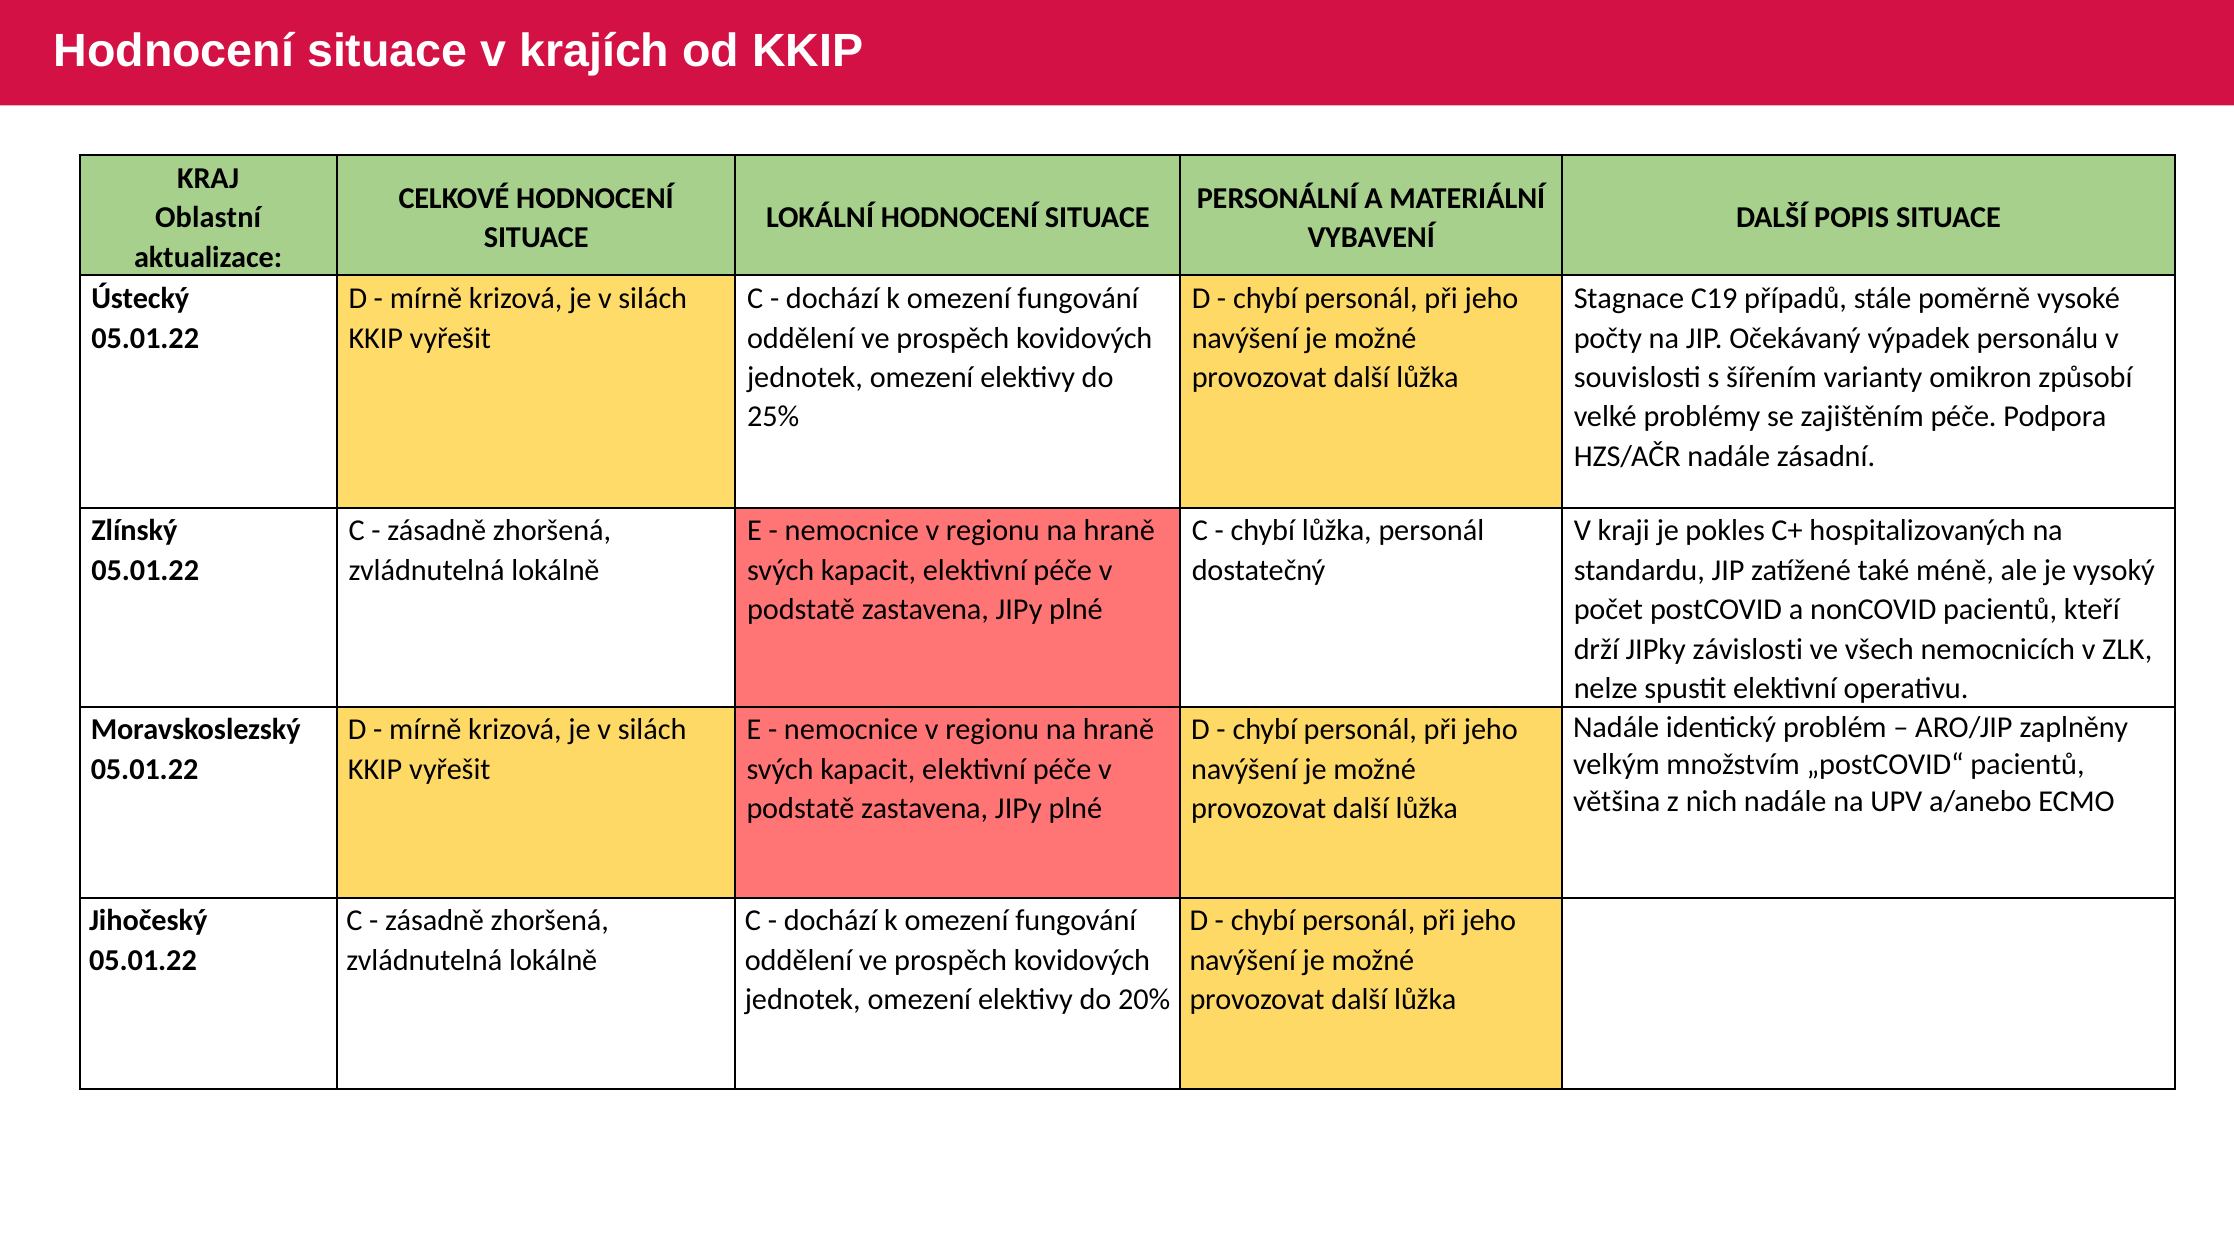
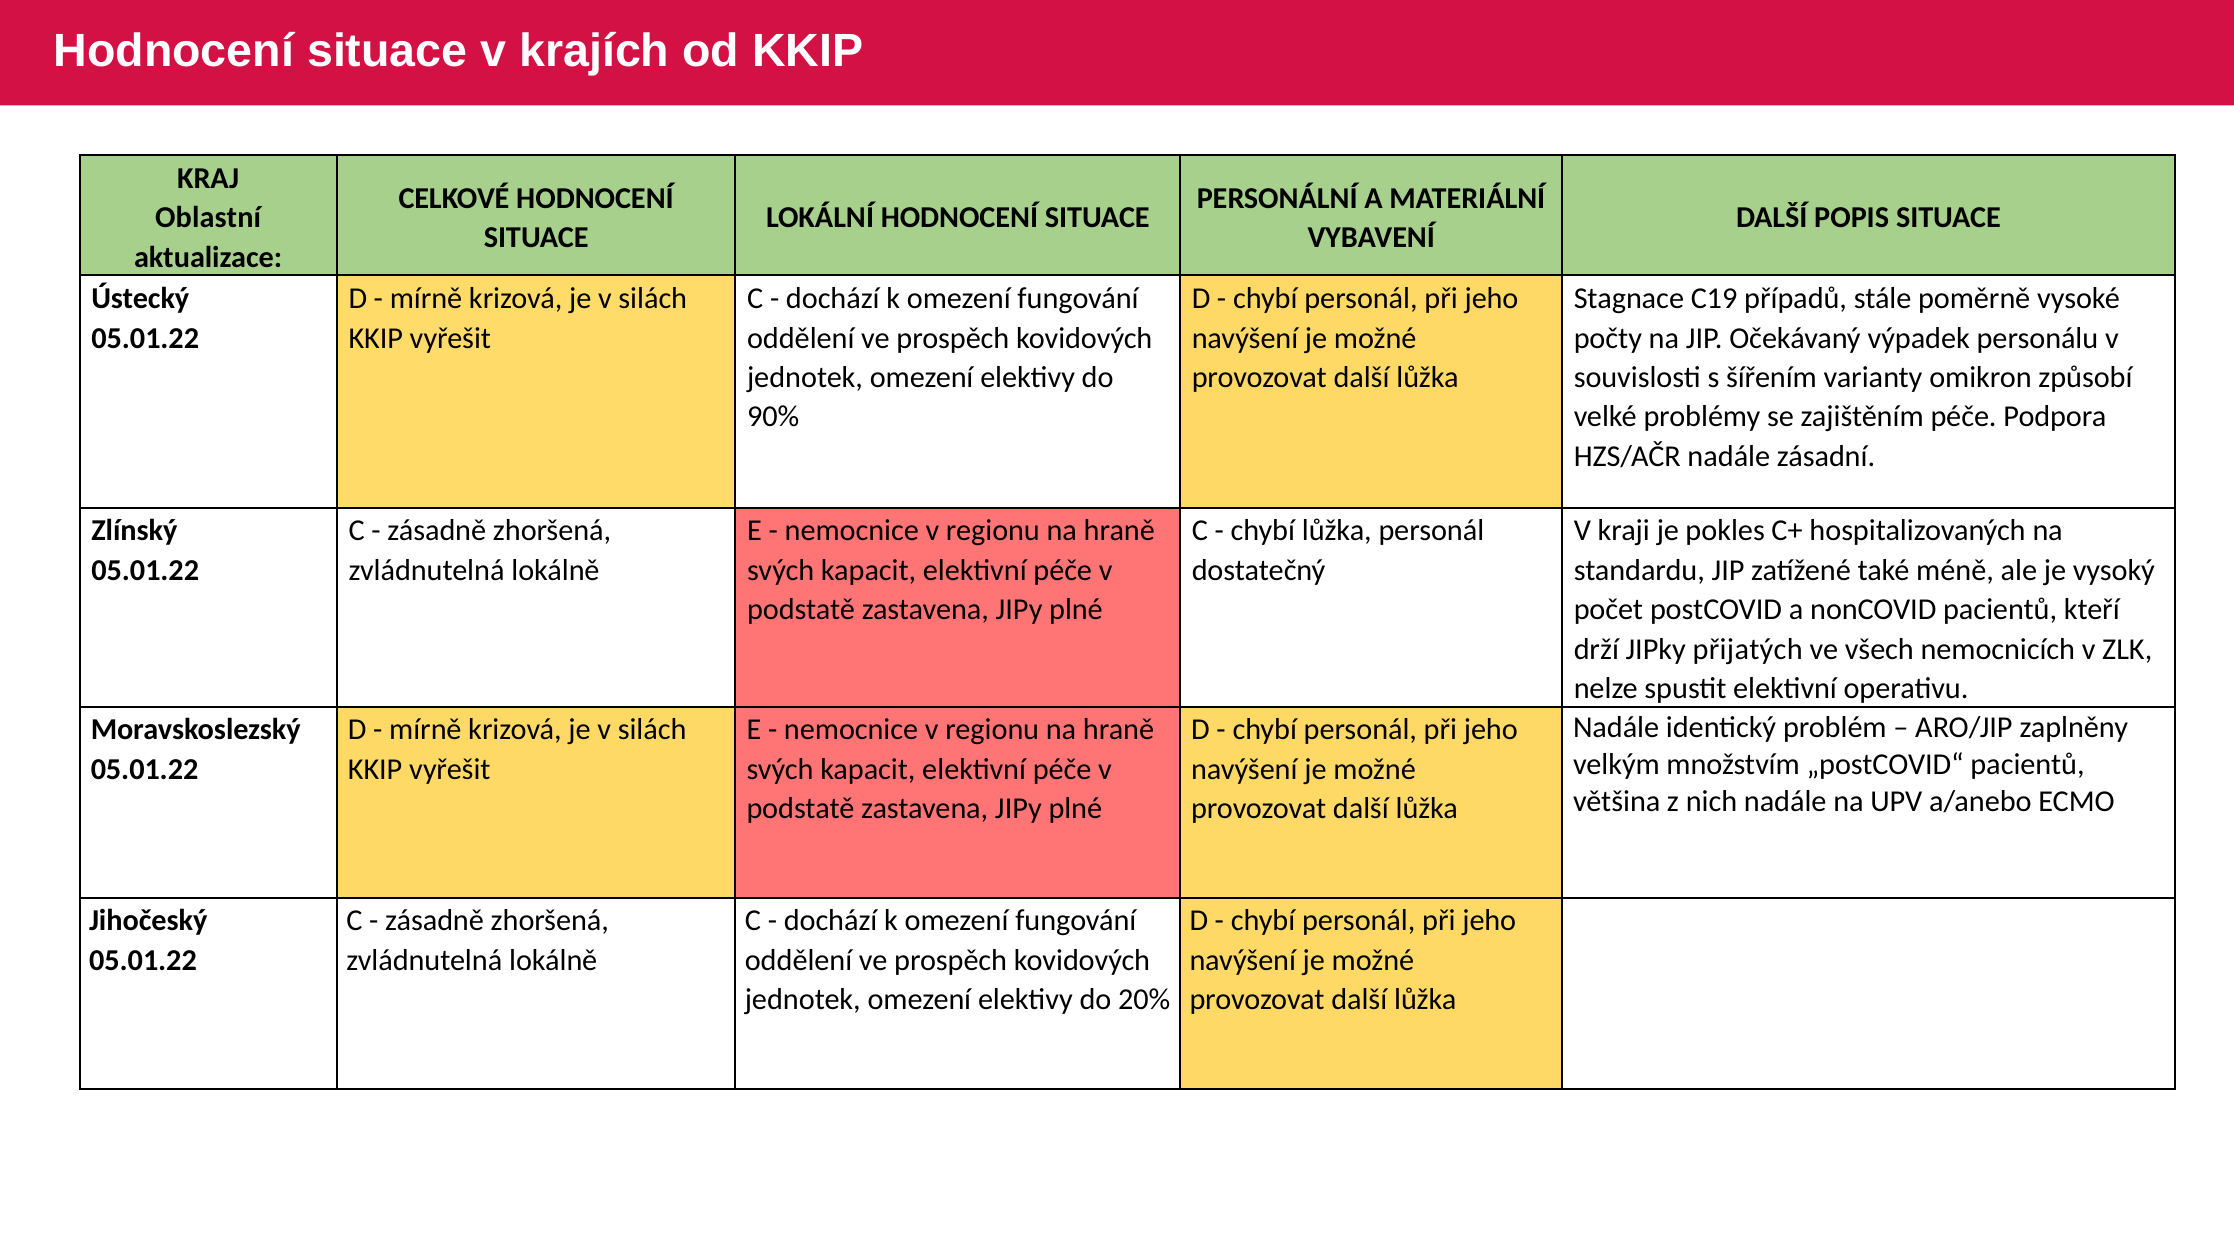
25%: 25% -> 90% (773, 417)
závislosti: závislosti -> přijatých (1748, 649)
